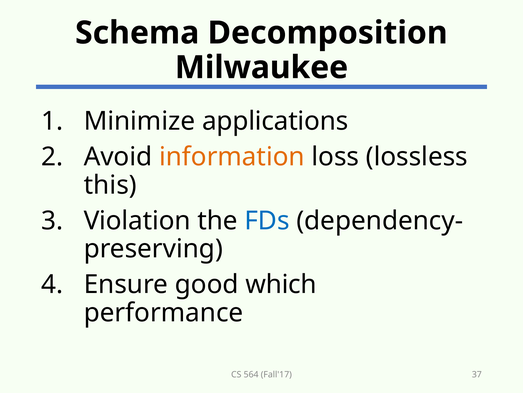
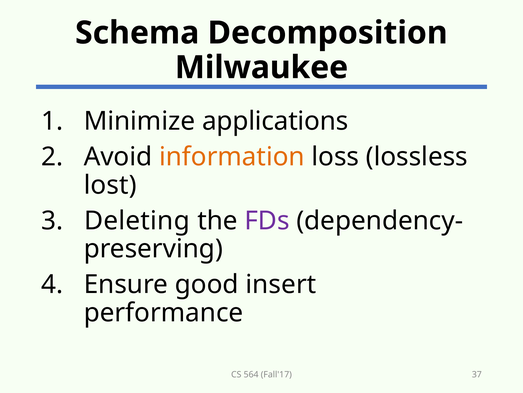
this: this -> lost (110, 185)
Violation: Violation -> Deleting (137, 220)
FDs colour: blue -> purple (267, 220)
which: which -> insert (281, 284)
